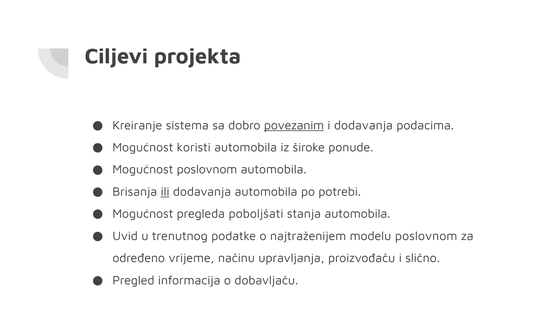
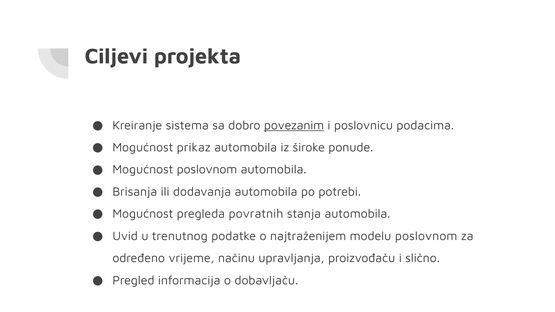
i dodavanja: dodavanja -> poslovnicu (363, 125)
koristi: koristi -> prikaz (194, 148)
ili underline: present -> none (165, 192)
poboljšati: poboljšati -> povratnih (256, 214)
